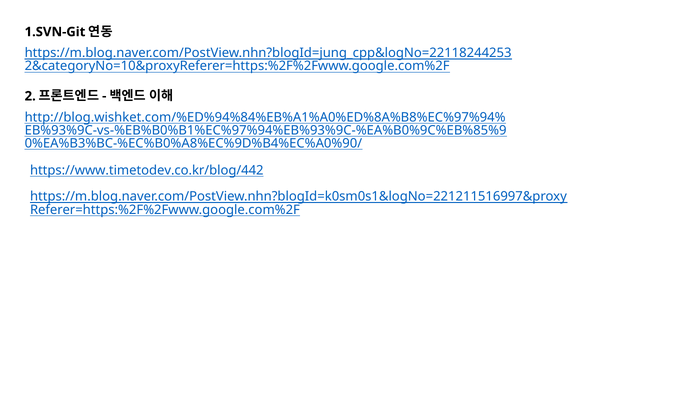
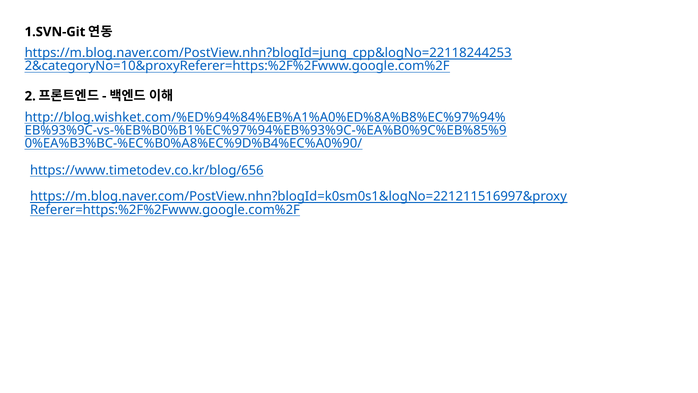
https://www.timetodev.co.kr/blog/442: https://www.timetodev.co.kr/blog/442 -> https://www.timetodev.co.kr/blog/656 (147, 170)
